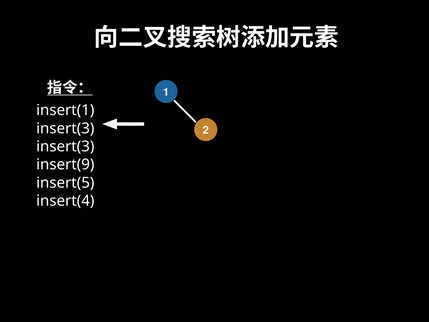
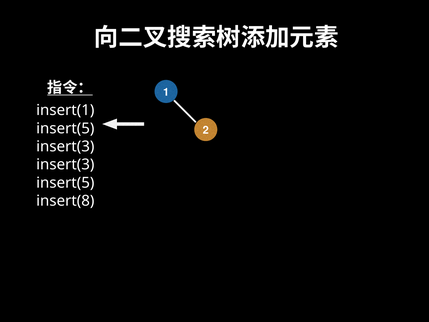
insert(3: insert(3 -> insert(5 (65, 128)
insert(9: insert(9 -> insert(3 (65, 165)
insert(4: insert(4 -> insert(8 (65, 201)
